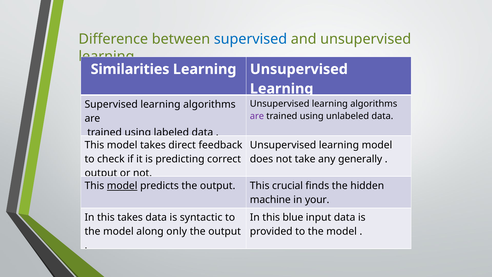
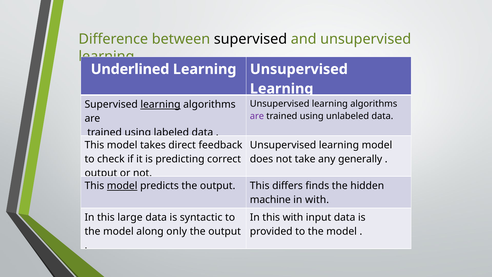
supervised colour: blue -> black (250, 39)
Similarities: Similarities -> Underlined (130, 69)
learning underline: none -> present (160, 104)
crucial: crucial -> differs (287, 186)
in your: your -> with (317, 200)
this takes: takes -> large (130, 217)
this blue: blue -> with (293, 217)
